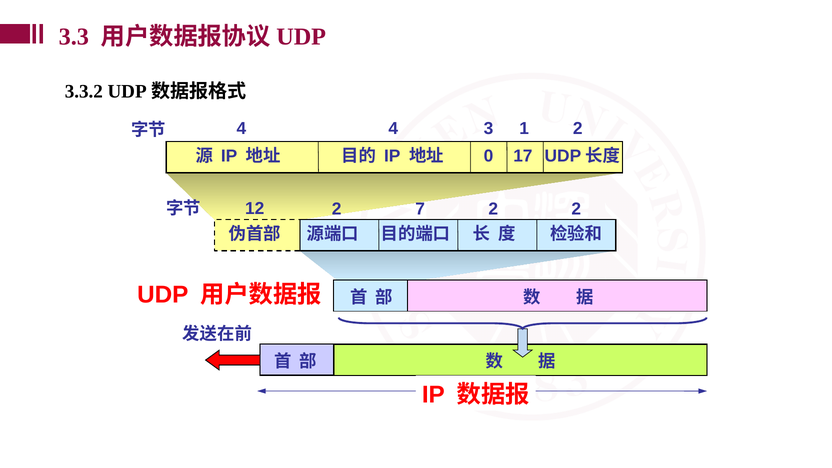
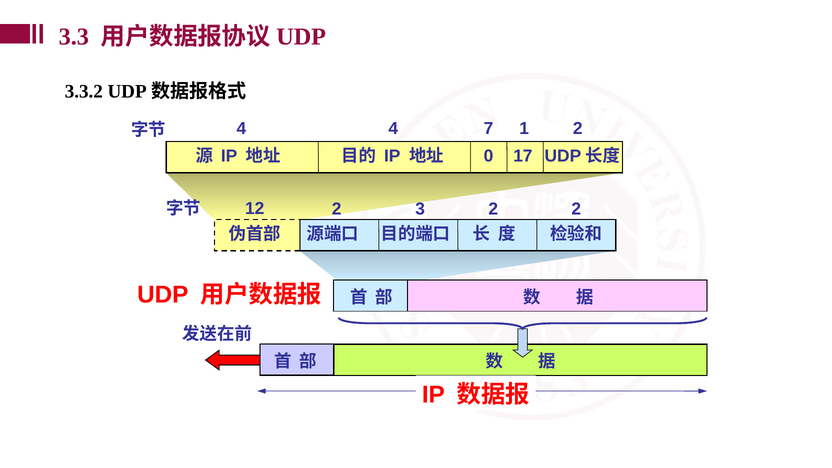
3: 3 -> 7 (488, 129)
7: 7 -> 3 (420, 209)
